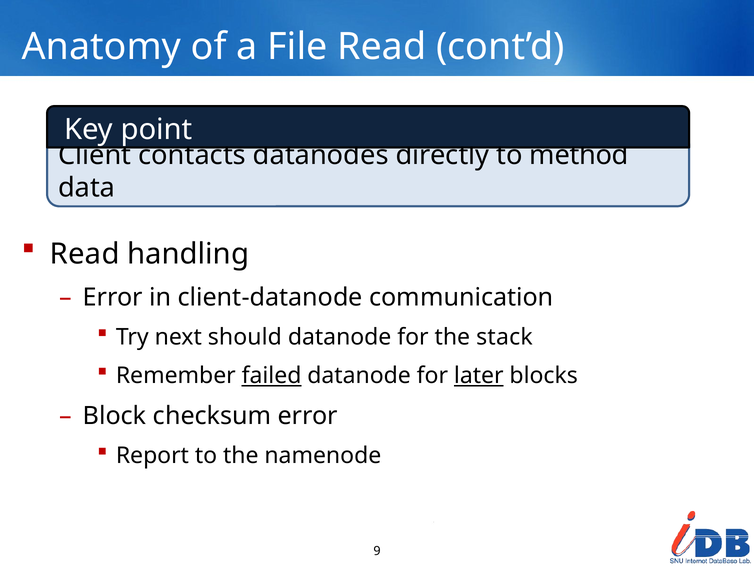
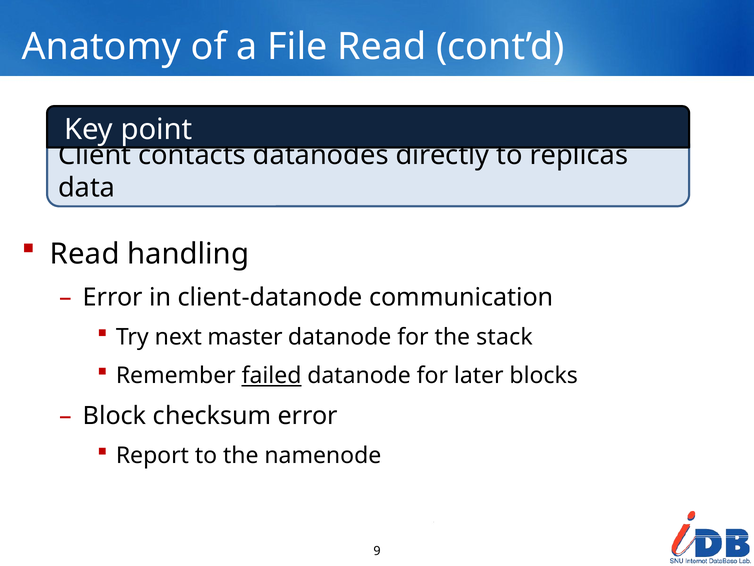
method: method -> replicas (579, 155)
should: should -> master (245, 337)
later underline: present -> none (479, 375)
